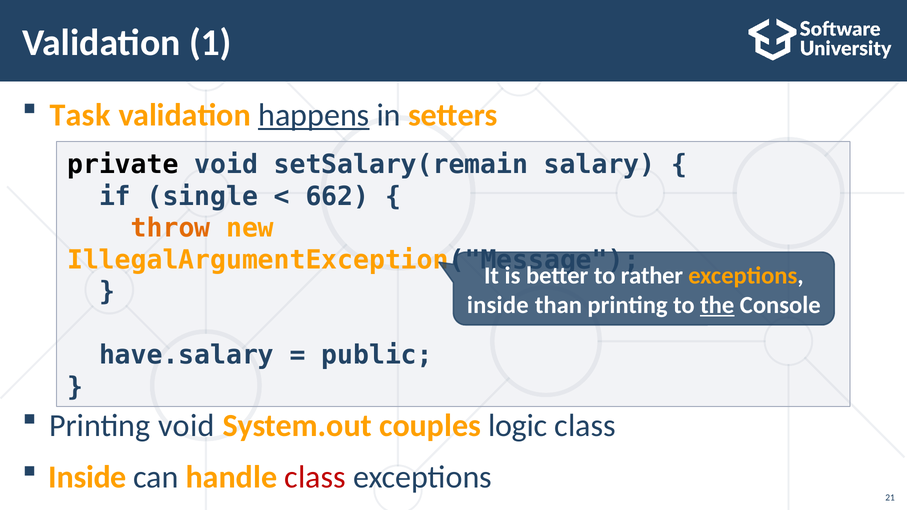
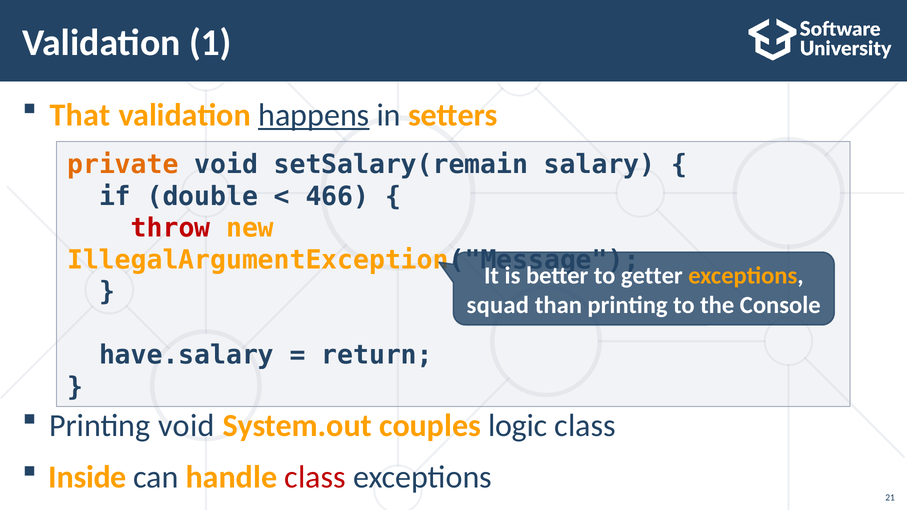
Task: Task -> That (80, 115)
private colour: black -> orange (123, 165)
single: single -> double (202, 197)
662: 662 -> 466 (337, 197)
throw colour: orange -> red (171, 228)
rather: rather -> getter (652, 276)
inside: inside -> squad (498, 305)
the underline: present -> none (717, 305)
public: public -> return (377, 355)
